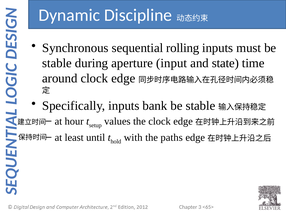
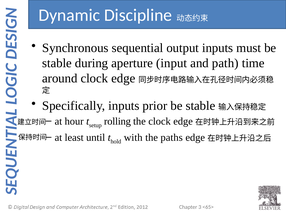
rolling: rolling -> output (183, 48)
state: state -> path (225, 63)
bank: bank -> prior (155, 106)
values: values -> rolling (117, 122)
